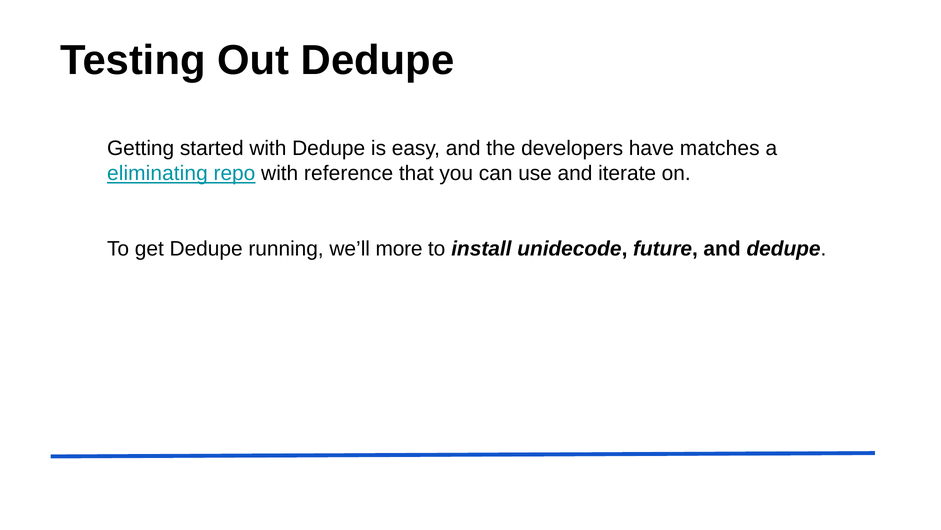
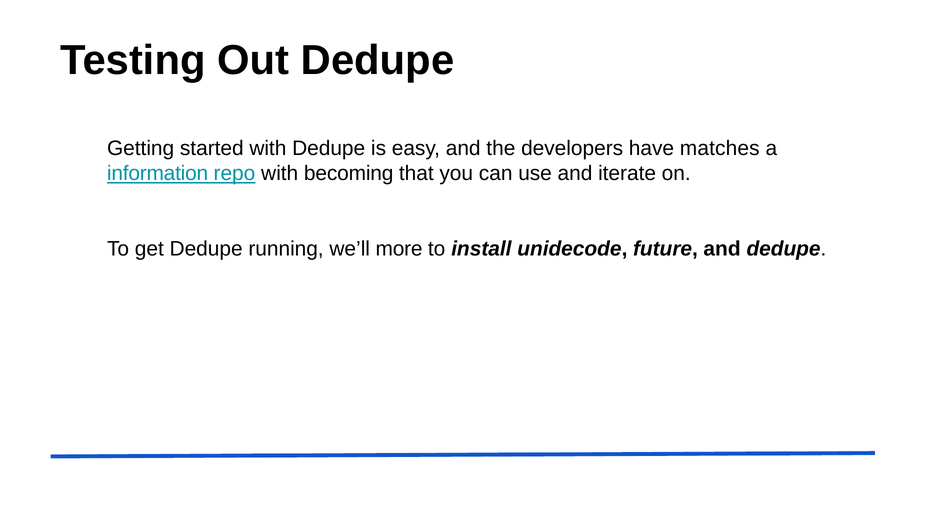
eliminating: eliminating -> information (158, 173)
reference: reference -> becoming (349, 173)
